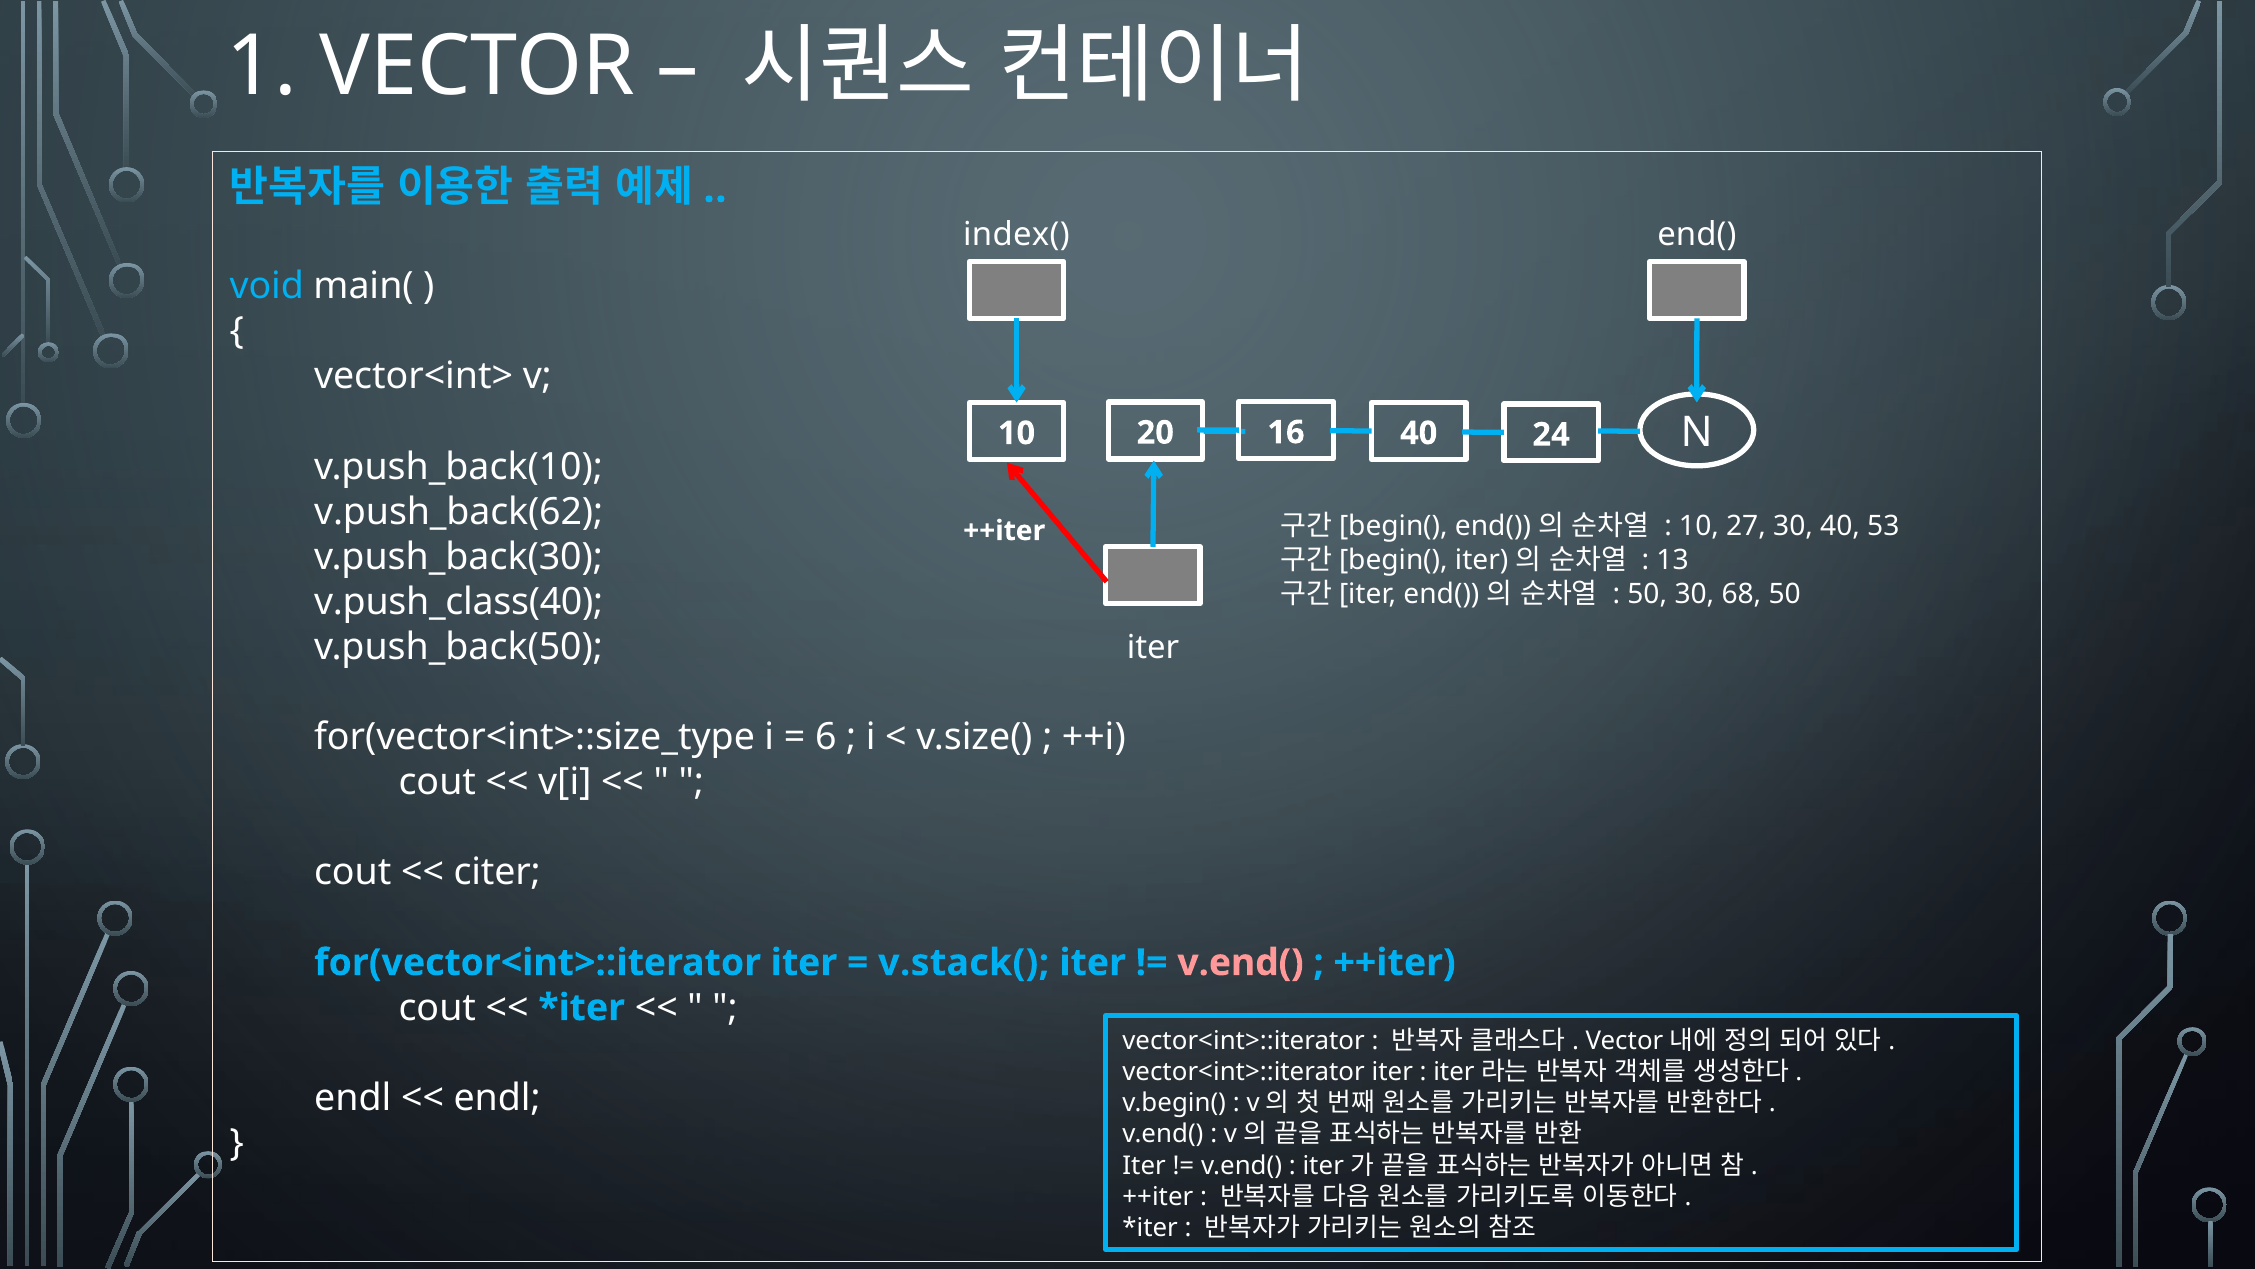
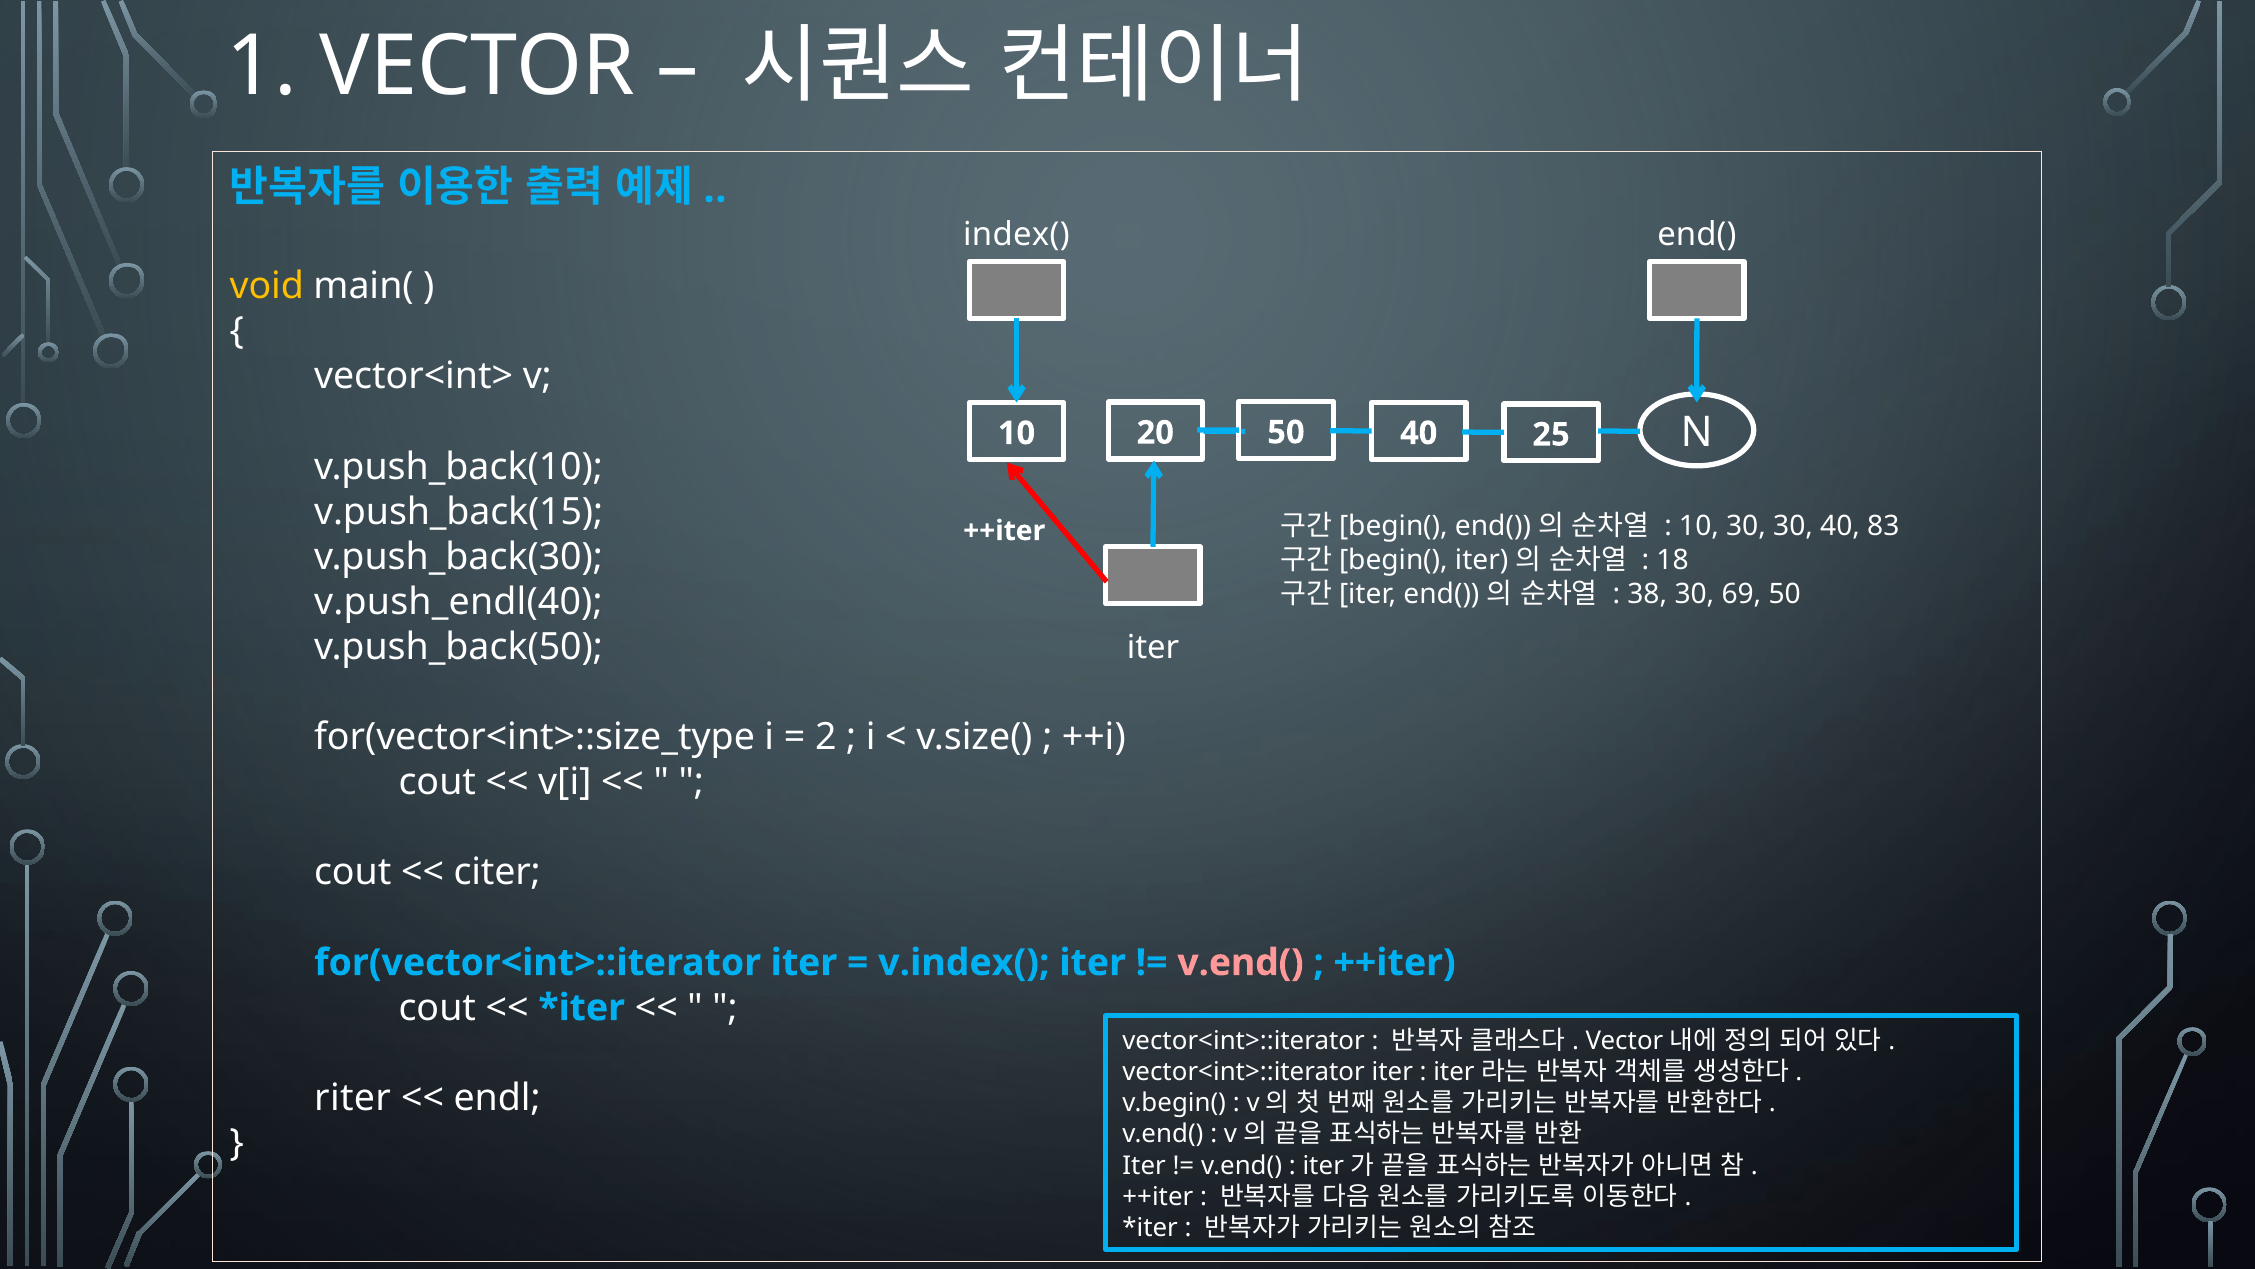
void colour: light blue -> yellow (267, 286)
20 16: 16 -> 50 (1286, 432)
24: 24 -> 25 (1551, 434)
v.push_back(62: v.push_back(62 -> v.push_back(15 (459, 511)
10 27: 27 -> 30 (1746, 526)
53: 53 -> 83 (1883, 526)
13: 13 -> 18 (1673, 560)
50: 50 -> 38 (1647, 593)
68: 68 -> 69 (1741, 593)
v.push_class(40: v.push_class(40 -> v.push_endl(40 (458, 602)
6: 6 -> 2 (826, 737)
v.stack(: v.stack( -> v.index( (964, 962)
endl: endl -> riter (353, 1097)
